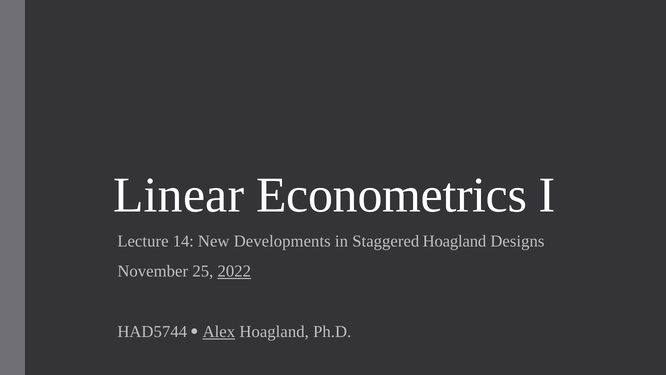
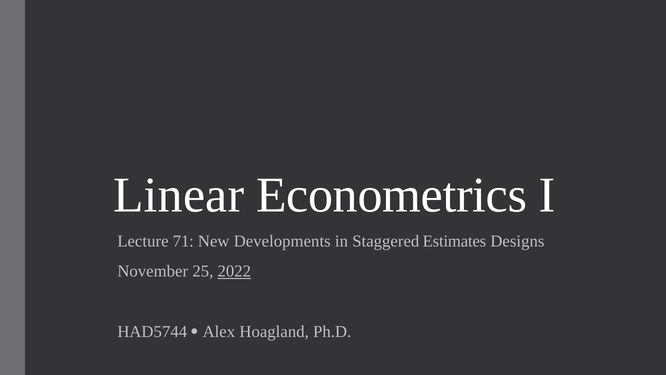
14: 14 -> 71 (183, 241)
Staggered Hoagland: Hoagland -> Estimates (454, 241)
Alex underline: present -> none (219, 331)
